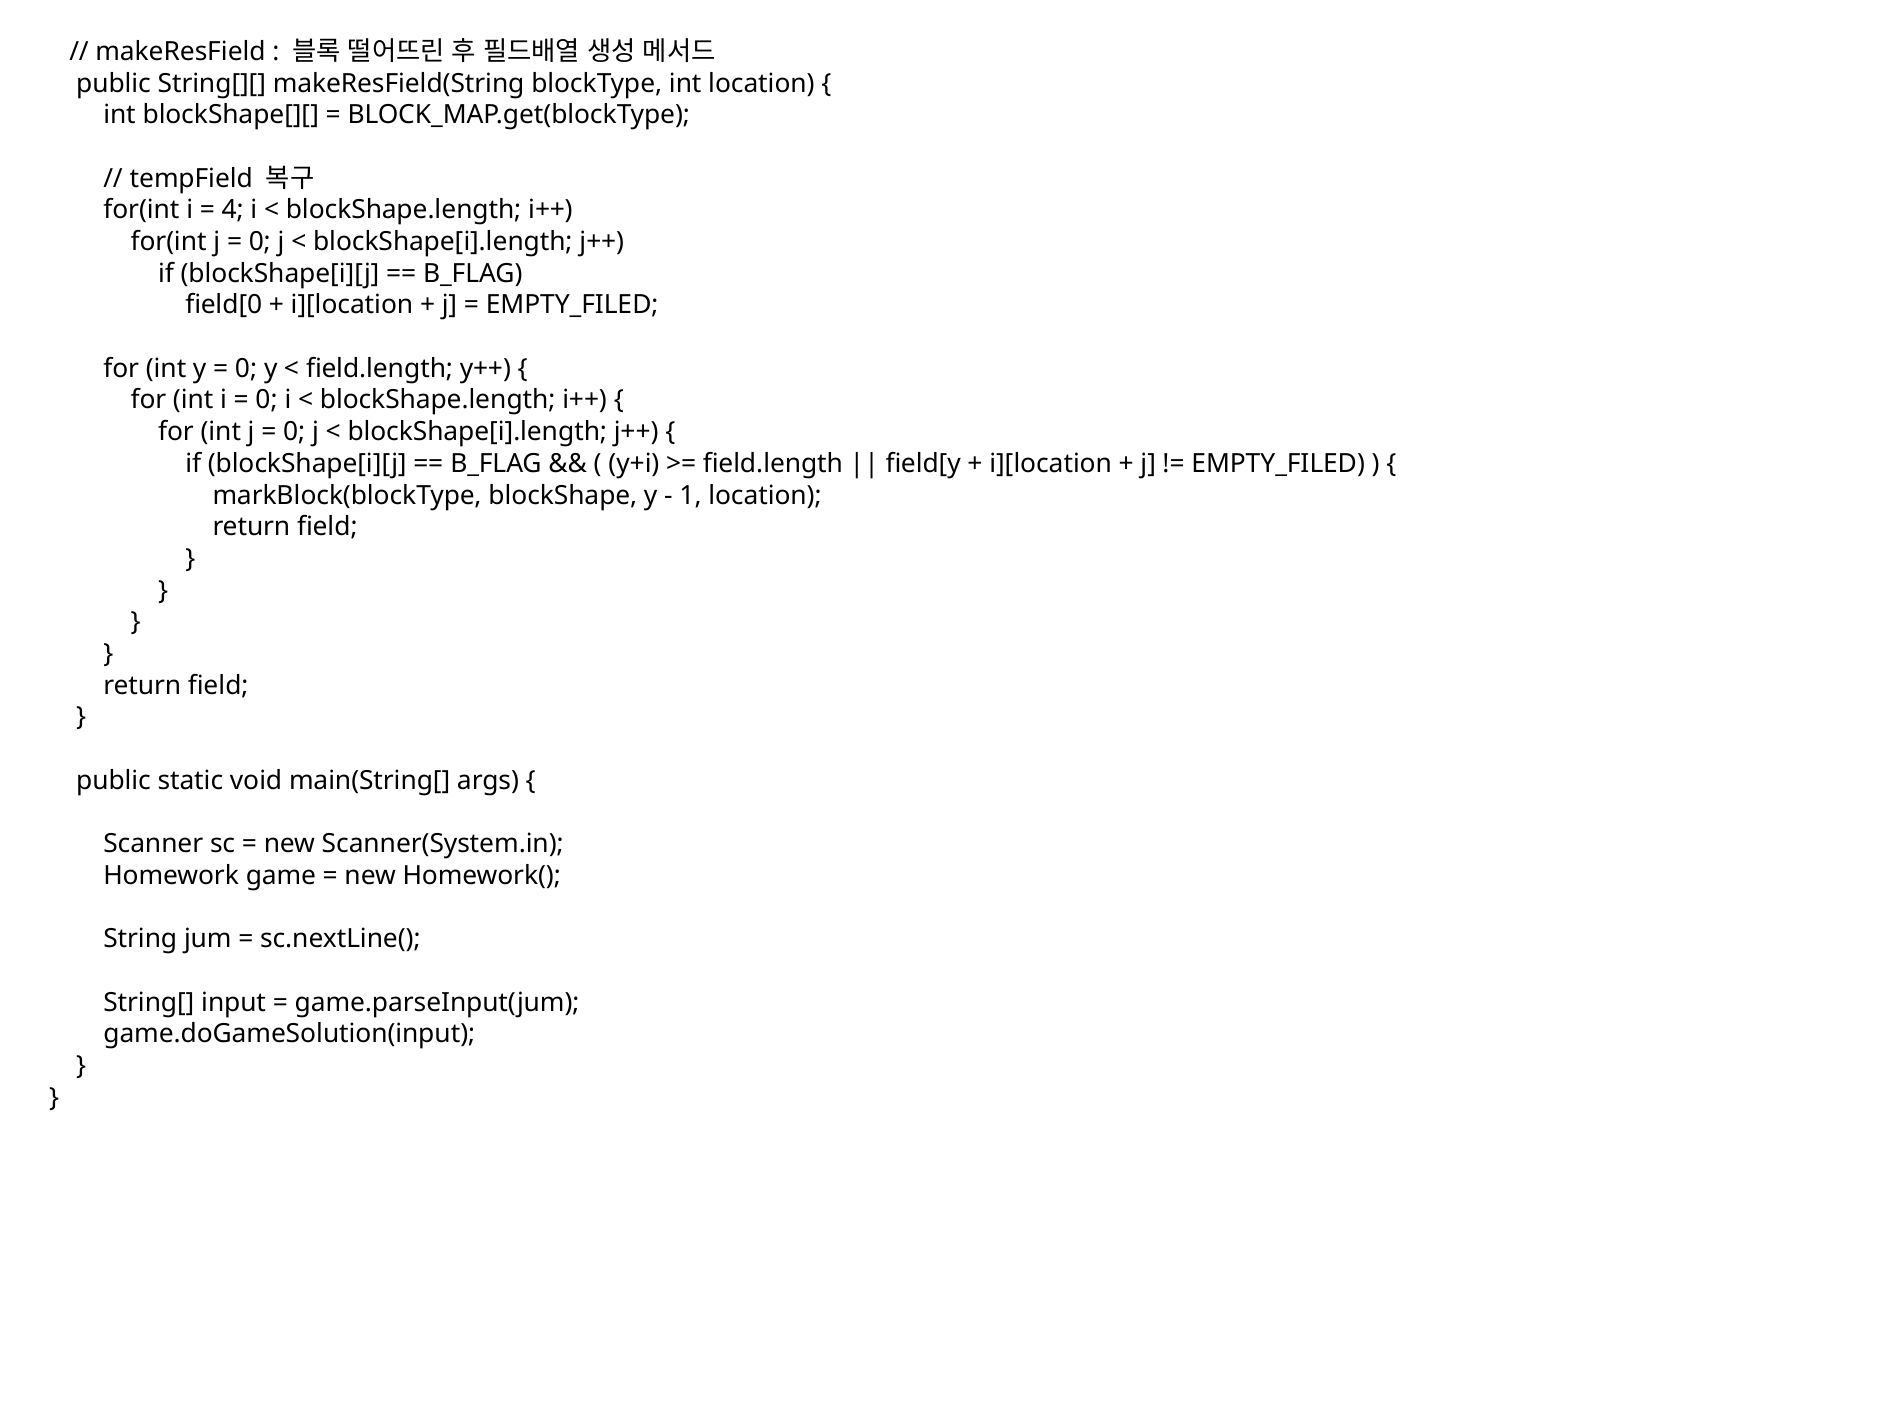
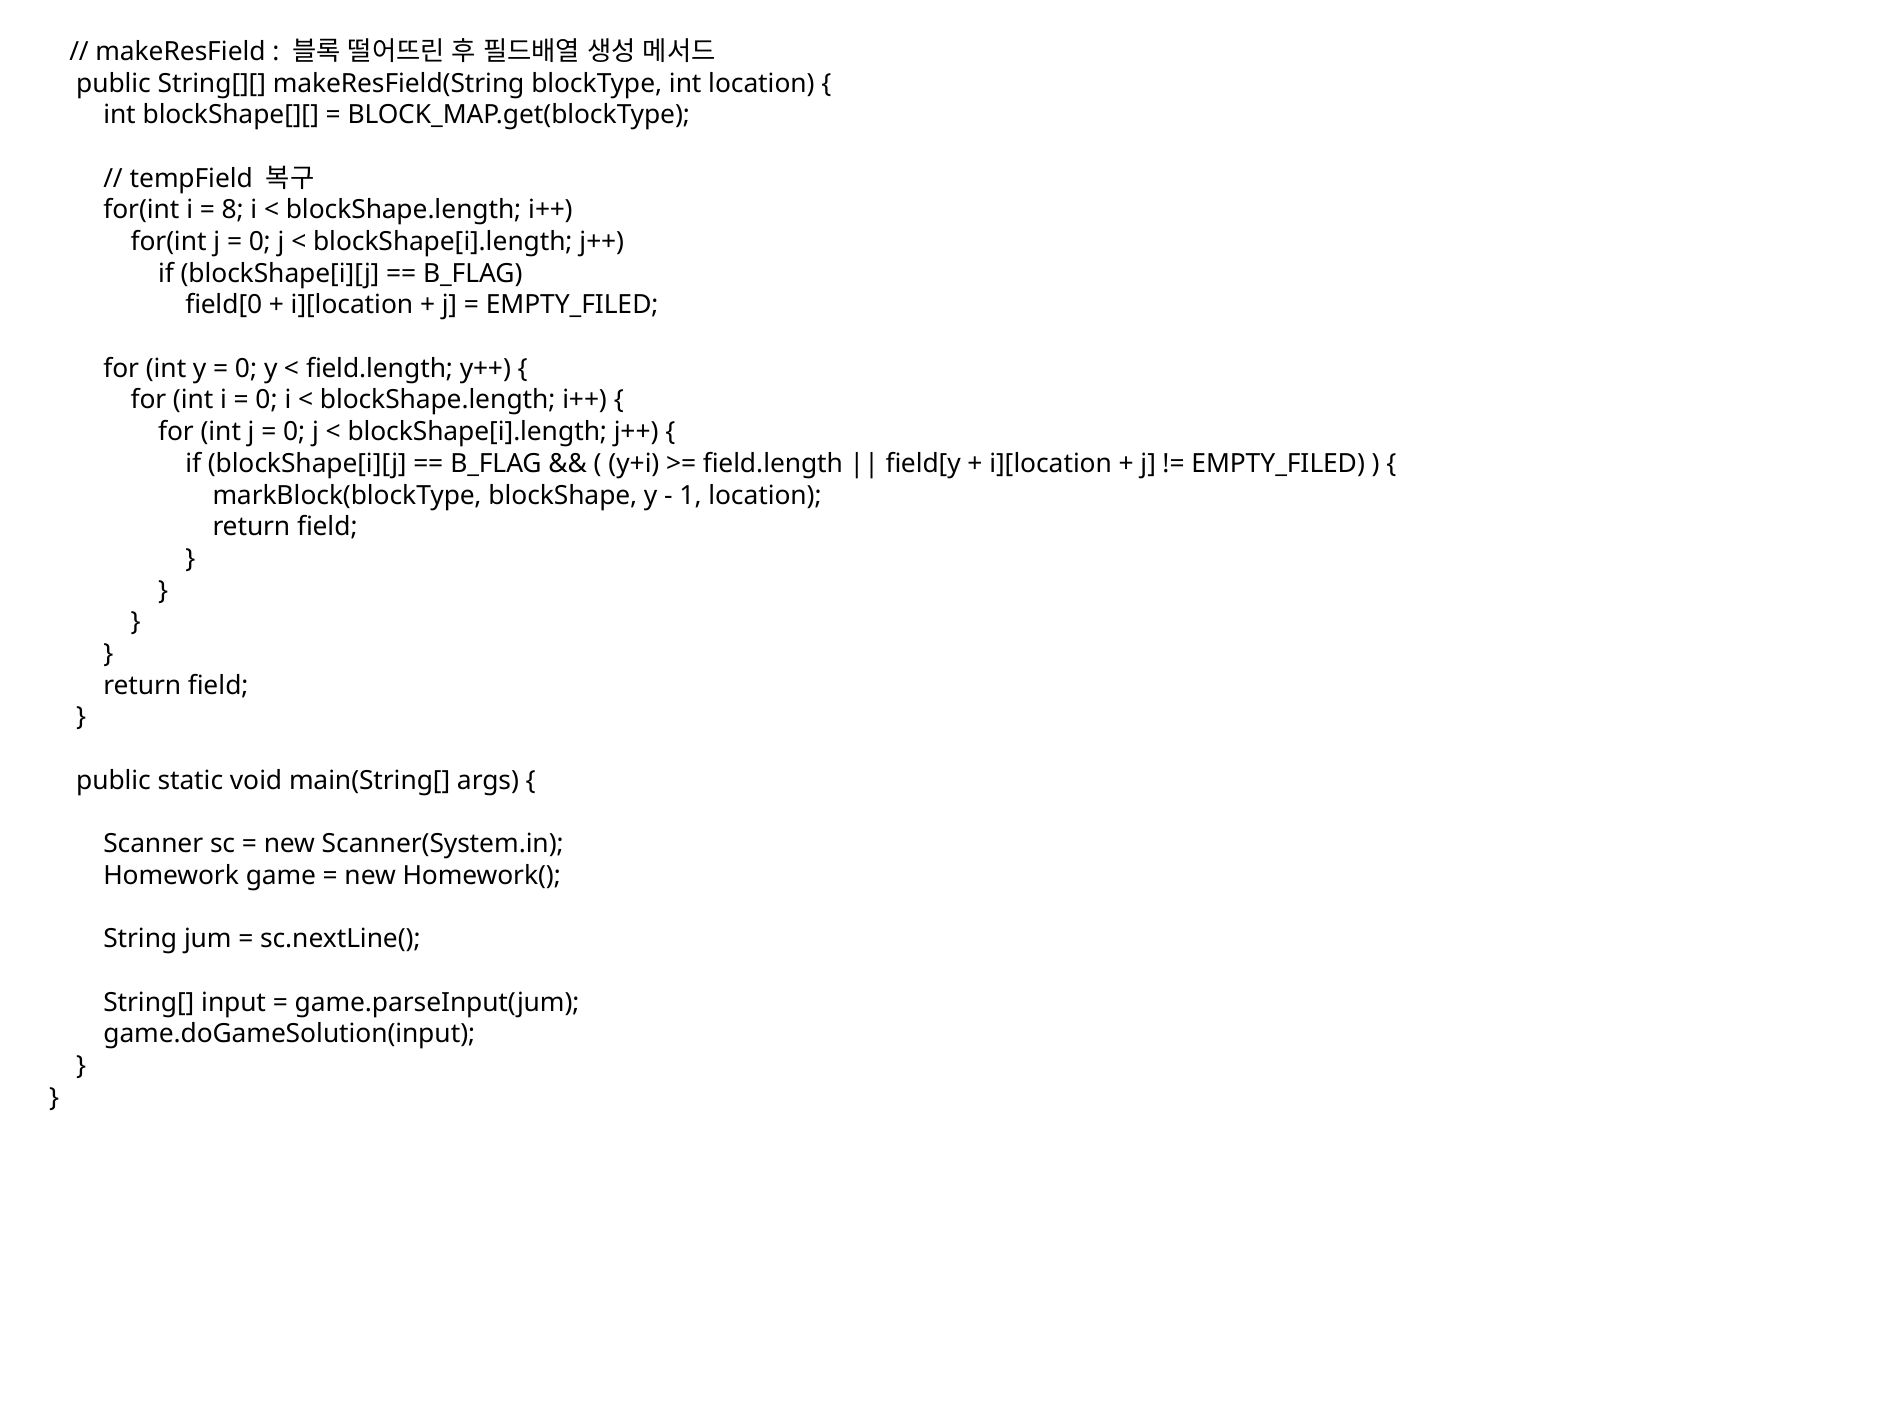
4: 4 -> 8 (233, 210)
